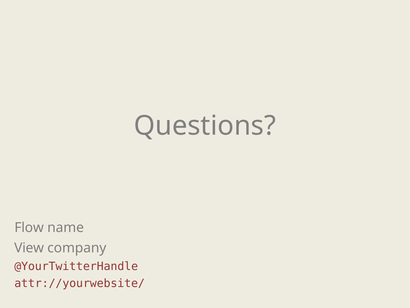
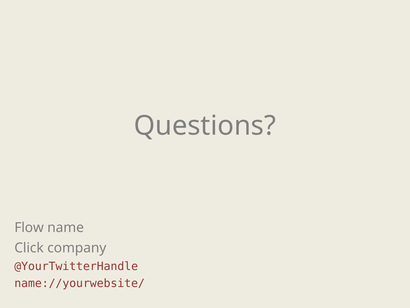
View: View -> Click (29, 248)
attr://yourwebsite/: attr://yourwebsite/ -> name://yourwebsite/ (80, 283)
